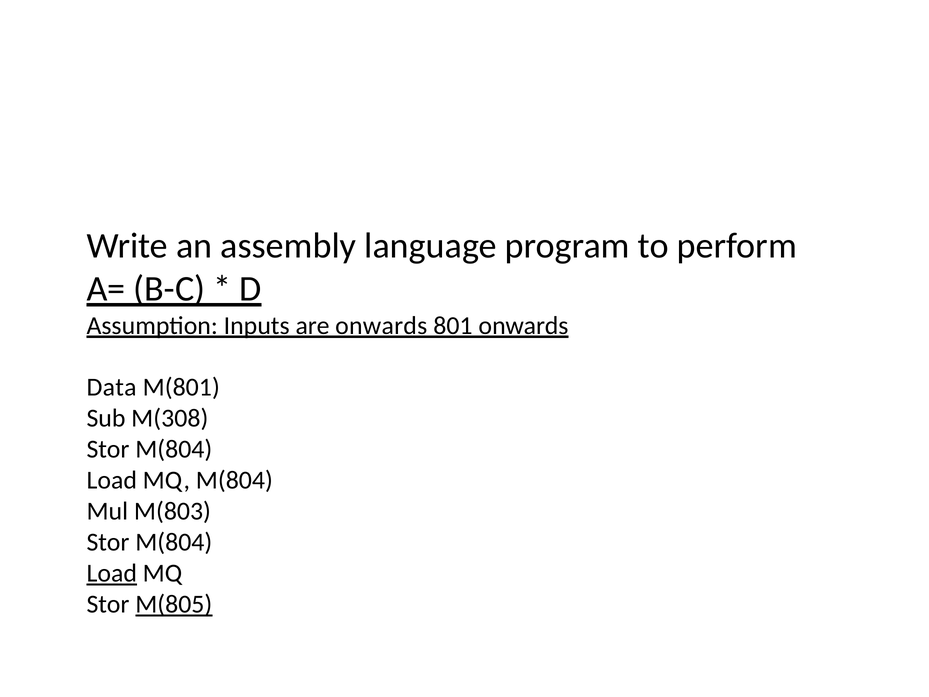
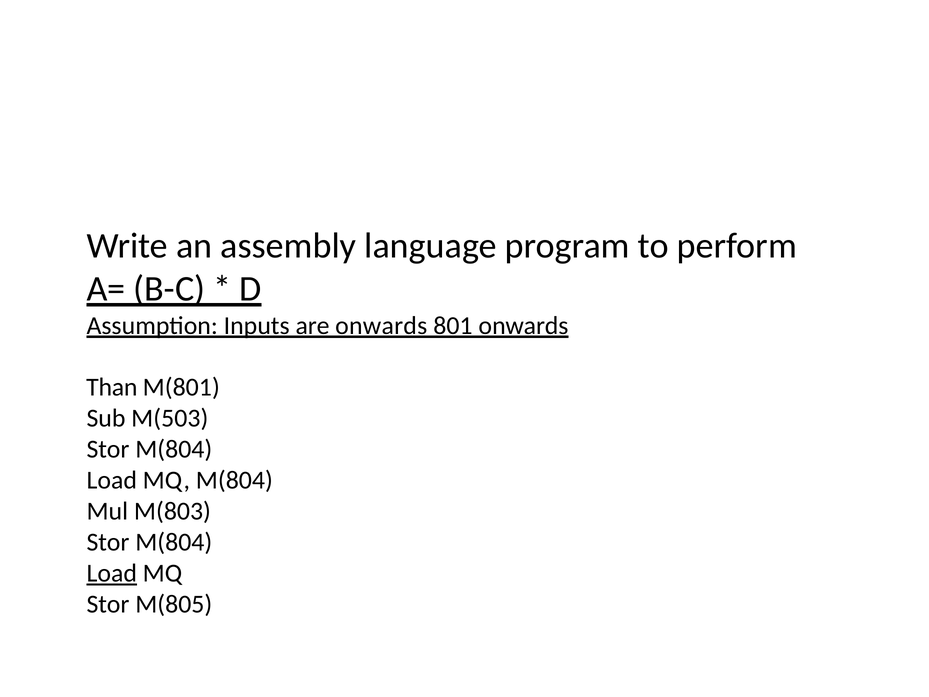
Data: Data -> Than (112, 387)
M(308: M(308 -> M(503 (170, 418)
M(805 underline: present -> none (174, 604)
